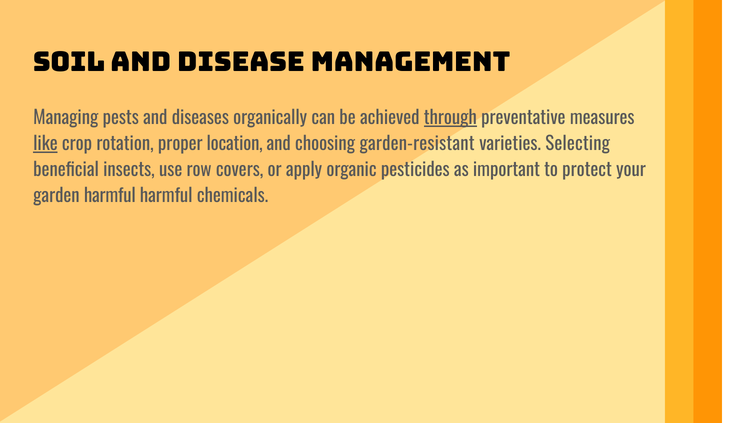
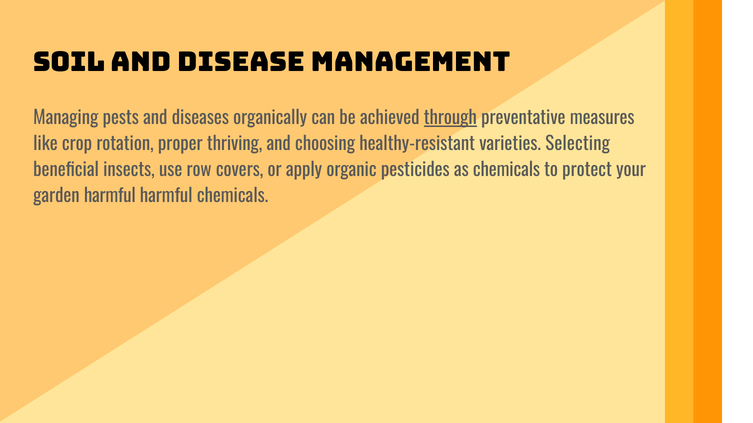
like underline: present -> none (45, 144)
location: location -> thriving (235, 144)
garden-resistant: garden-resistant -> healthy-resistant (417, 144)
as important: important -> chemicals (506, 170)
